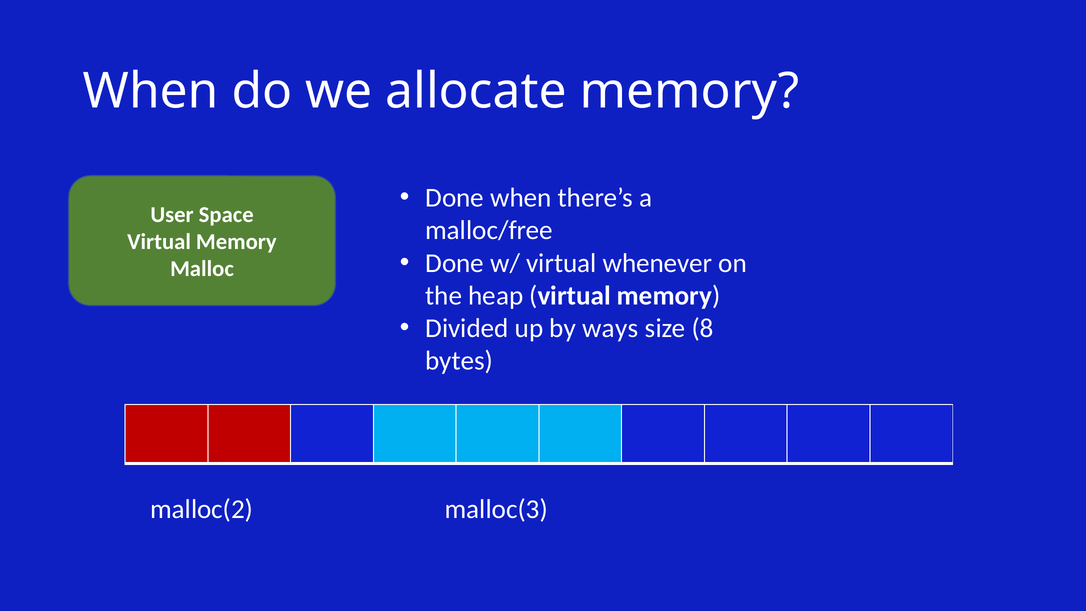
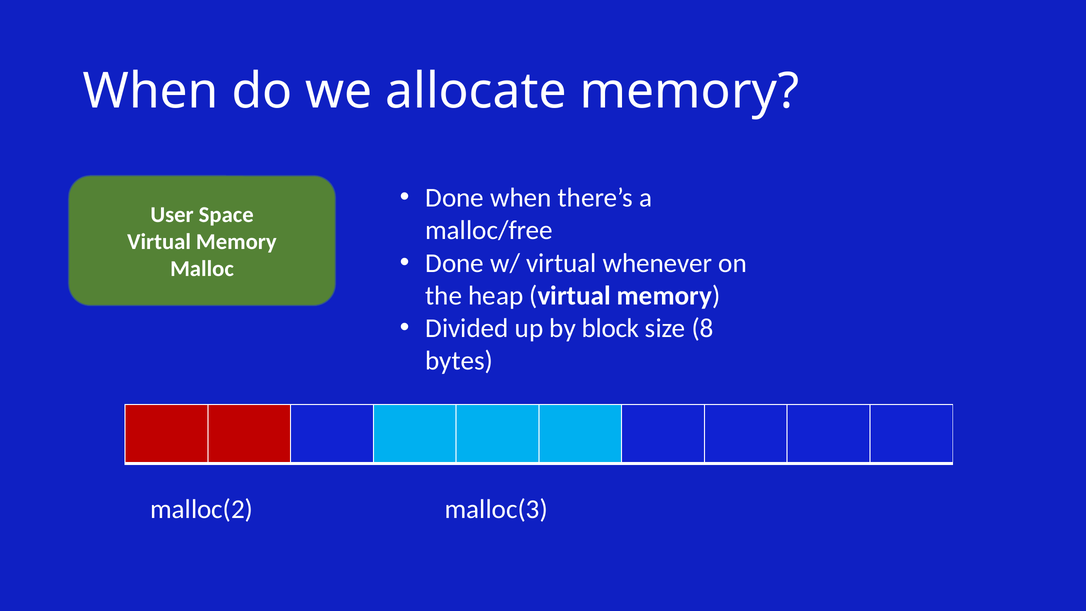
ways: ways -> block (611, 328)
